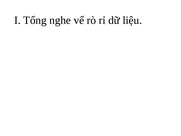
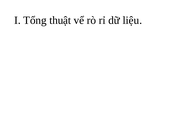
nghe: nghe -> thuật (60, 20)
